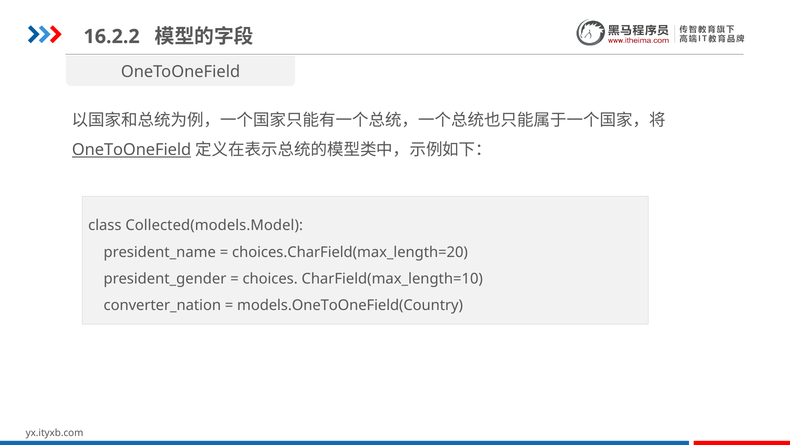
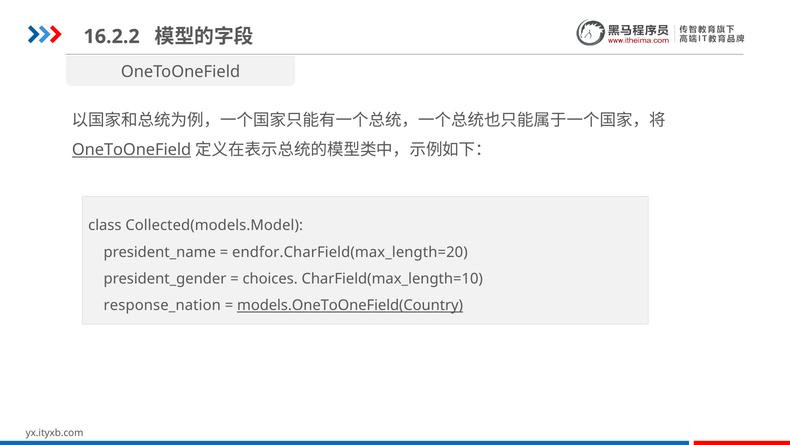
choices.CharField(max_length=20: choices.CharField(max_length=20 -> endfor.CharField(max_length=20 (350, 252)
converter_nation: converter_nation -> response_nation (162, 305)
models.OneToOneField(Country underline: none -> present (350, 305)
